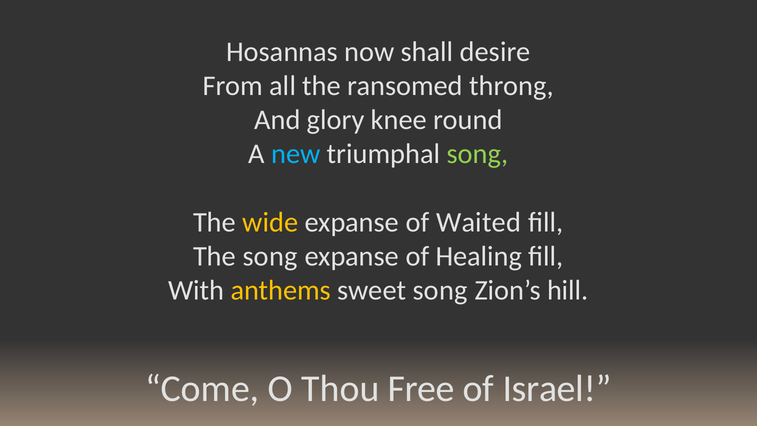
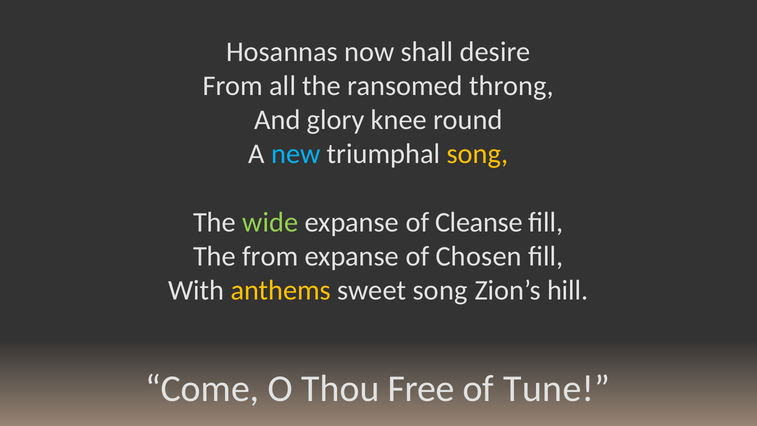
song colour: light green -> yellow (477, 154)
wide colour: yellow -> light green (270, 222)
Waited: Waited -> Cleanse (479, 222)
The song: song -> from (270, 256)
Healing: Healing -> Chosen (479, 256)
Israel: Israel -> Tune (557, 389)
